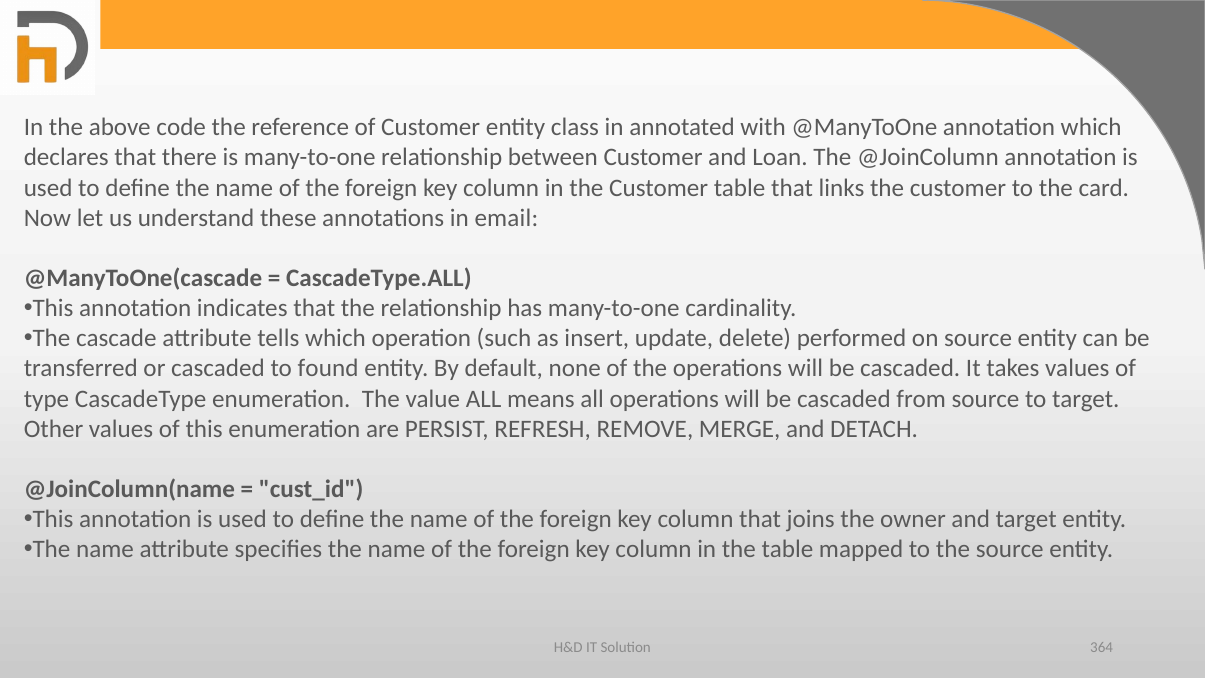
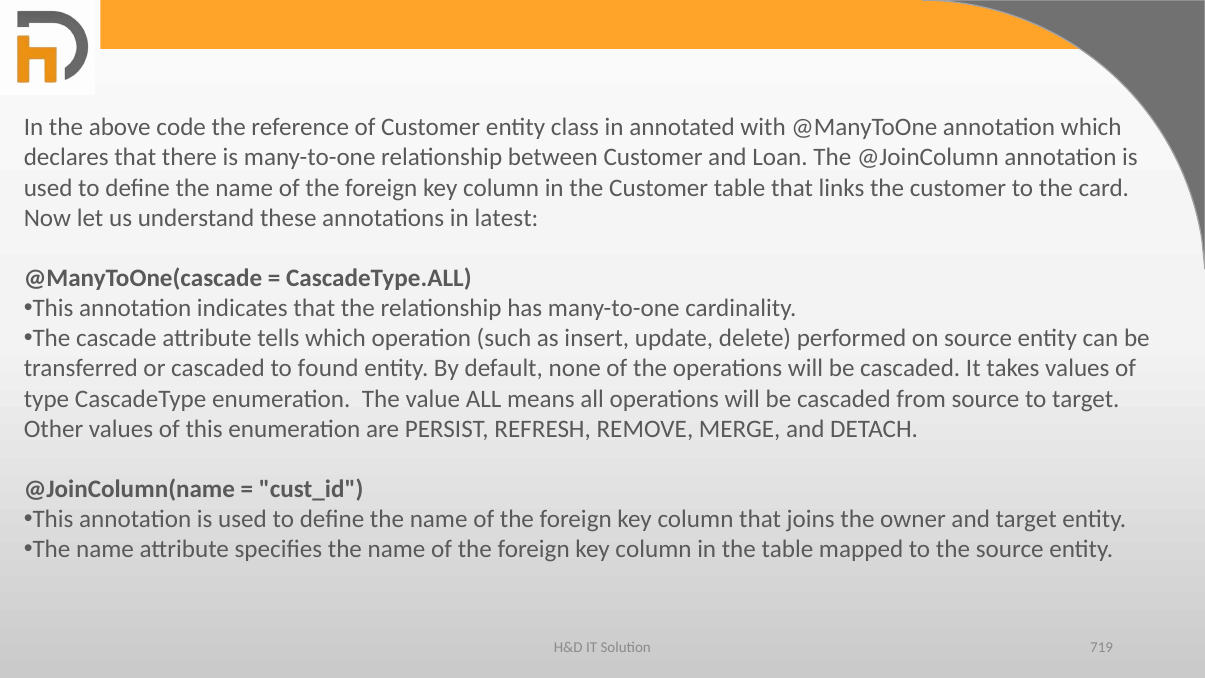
email: email -> latest (506, 218)
364: 364 -> 719 (1102, 647)
